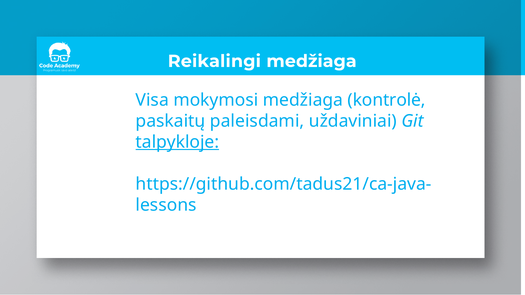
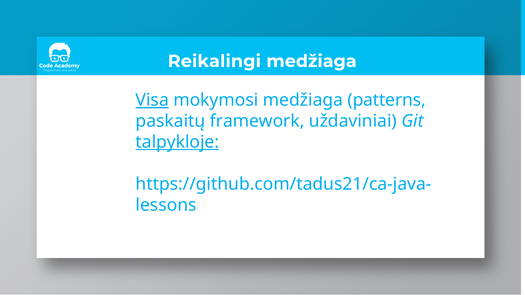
Visa underline: none -> present (152, 100)
kontrolė: kontrolė -> patterns (387, 100)
paleisdami: paleisdami -> framework (257, 121)
